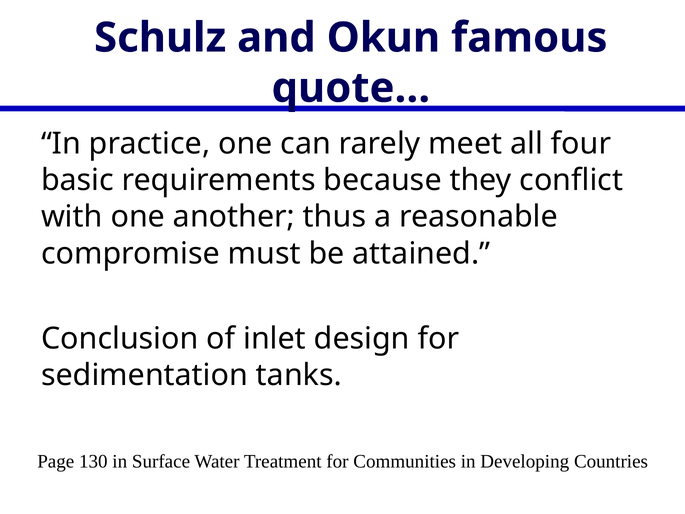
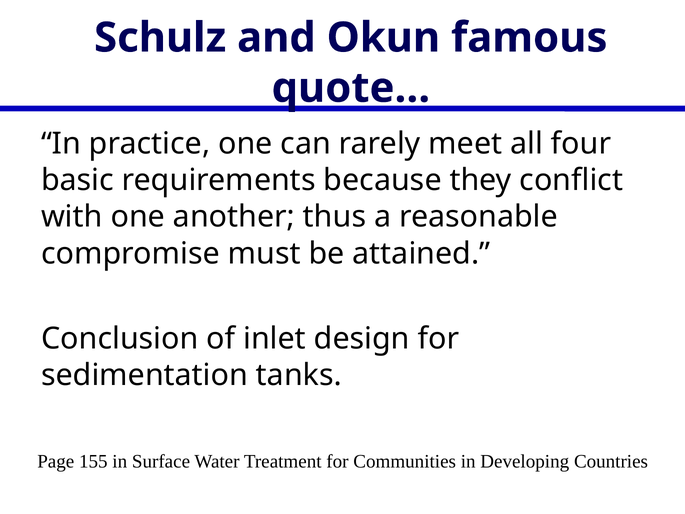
130: 130 -> 155 (93, 461)
